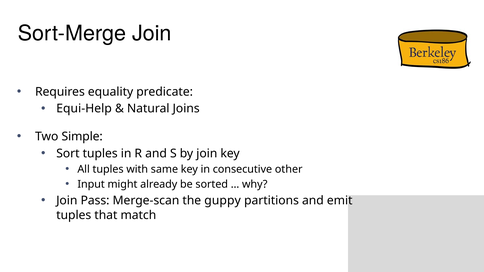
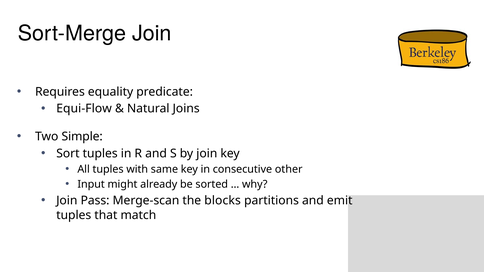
Equi-Help: Equi-Help -> Equi-Flow (84, 109)
guppy: guppy -> blocks (223, 201)
